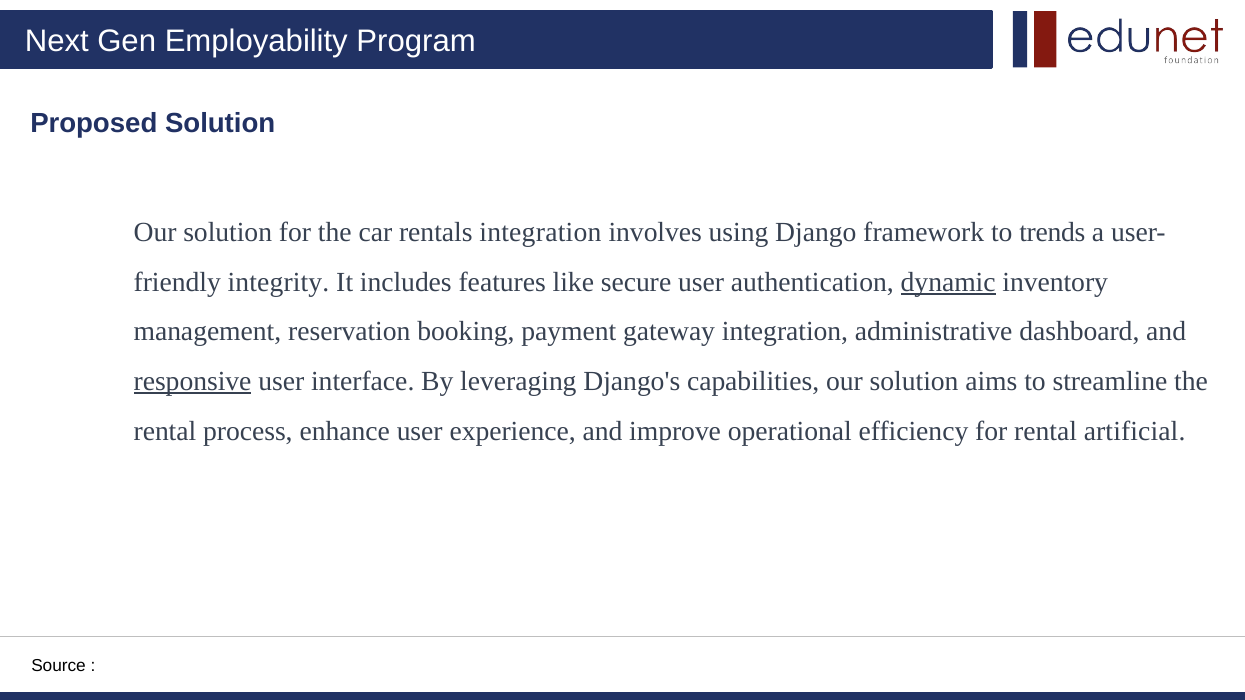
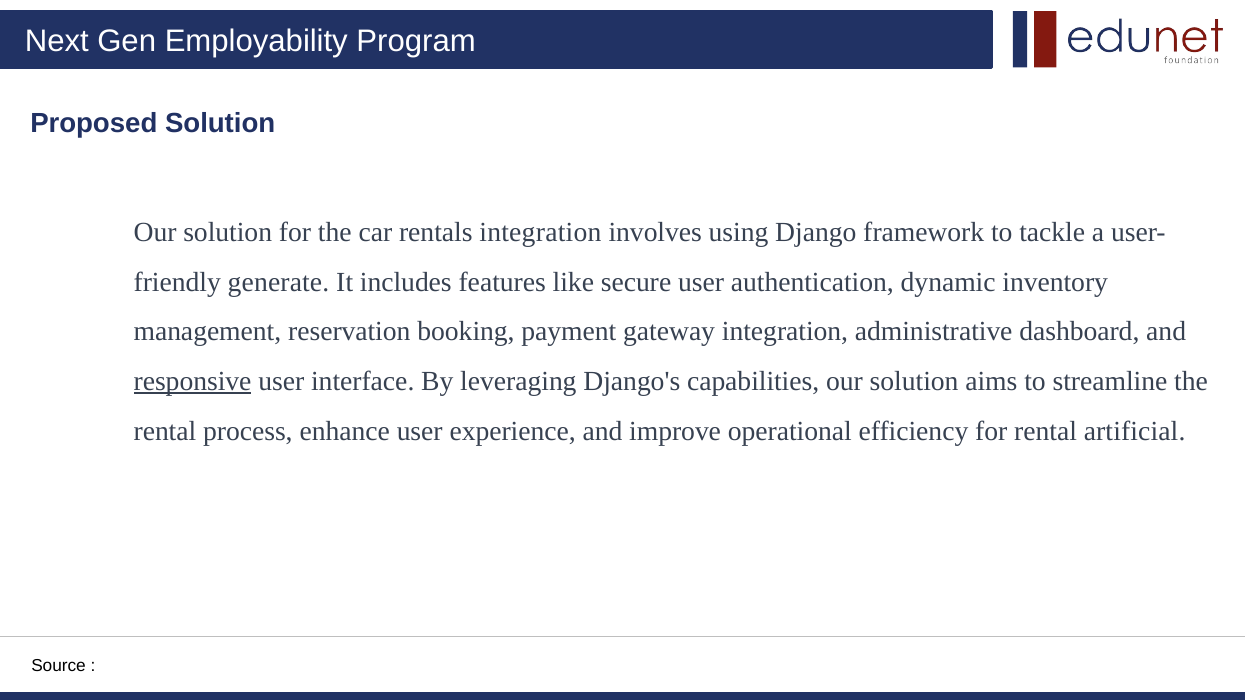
trends: trends -> tackle (1052, 232)
integrity: integrity -> generate (278, 282)
dynamic underline: present -> none (948, 282)
